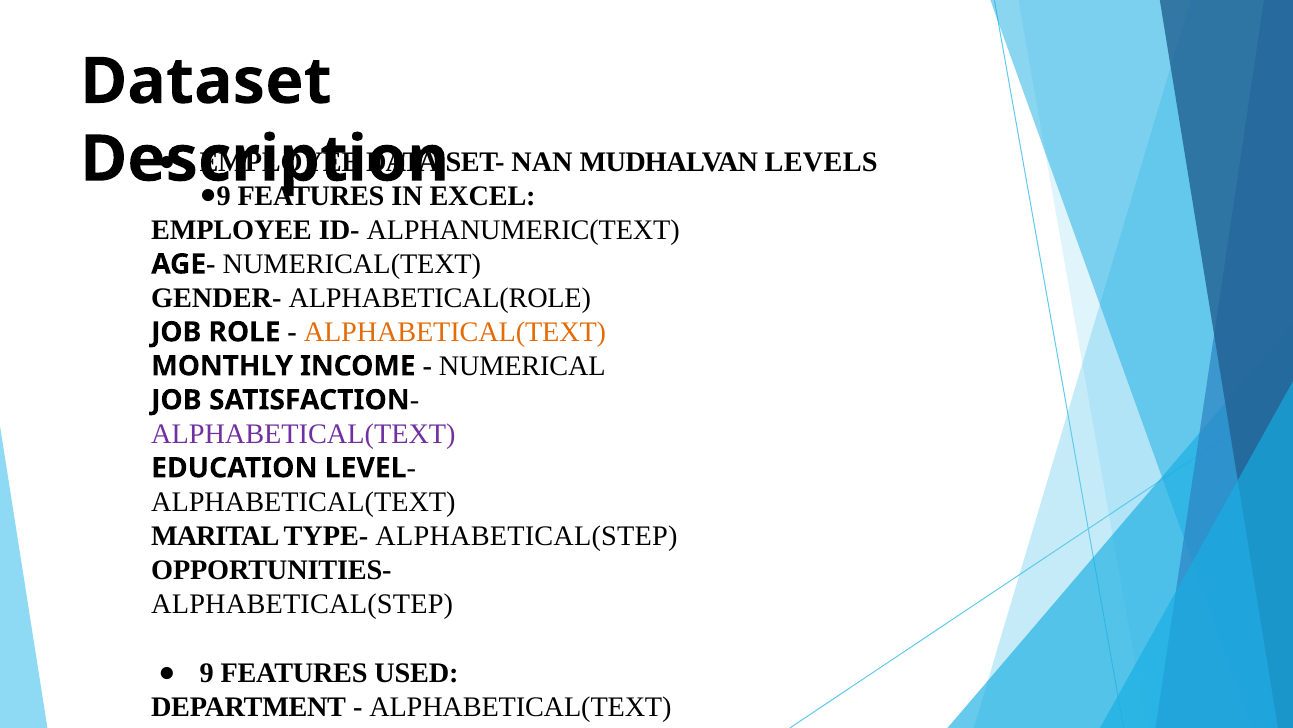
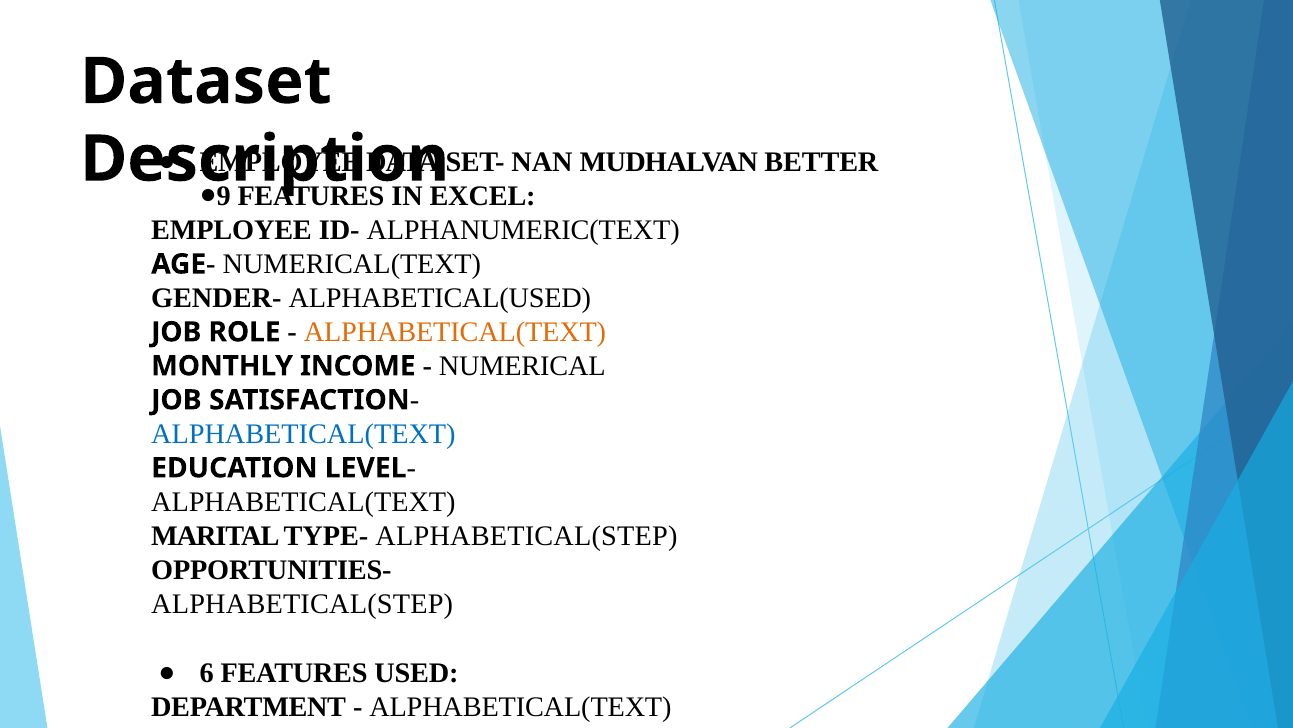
LEVELS: LEVELS -> BETTER (821, 162)
ALPHABETICAL(ROLE: ALPHABETICAL(ROLE -> ALPHABETICAL(USED (440, 298)
ALPHABETICAL(TEXT colour: purple -> blue (303, 434)
9: 9 -> 6 (207, 673)
